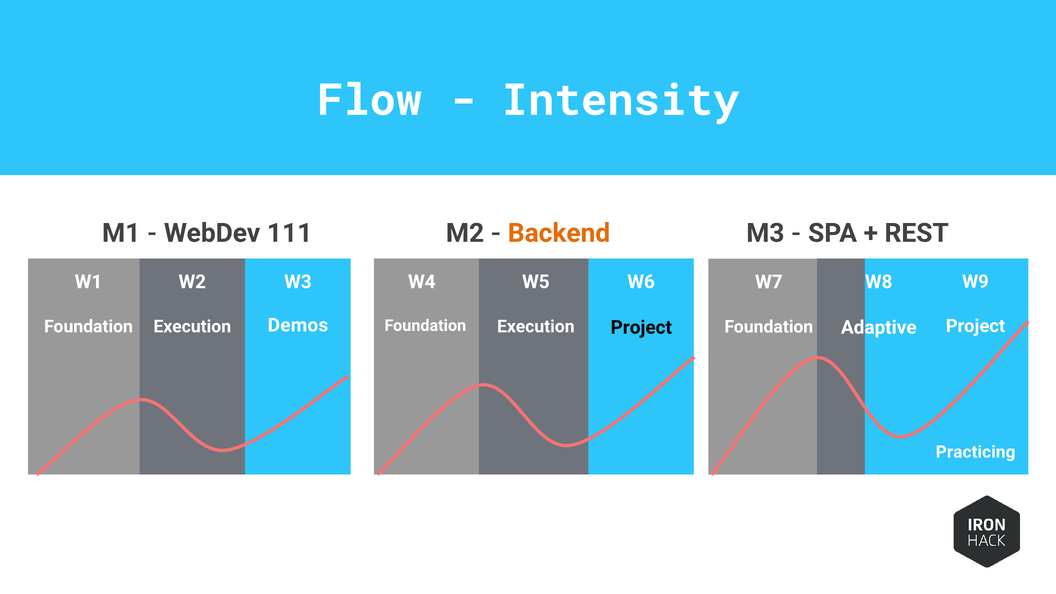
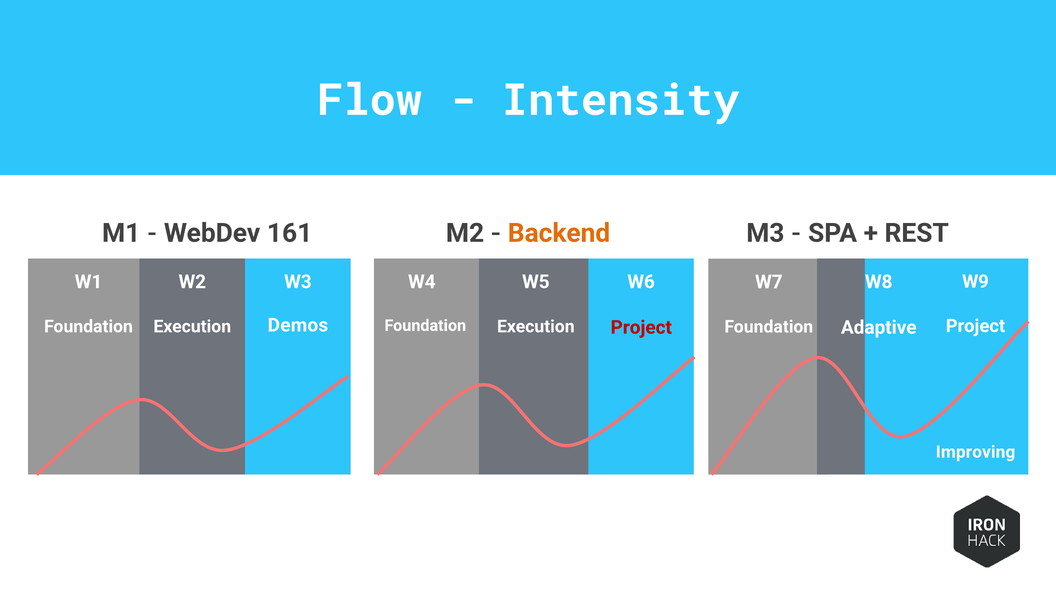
111: 111 -> 161 (290, 233)
Project colour: black -> red (641, 327)
Practicing: Practicing -> Improving (976, 452)
